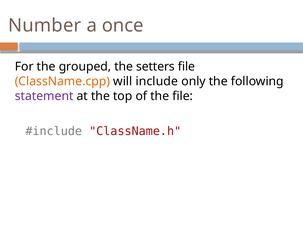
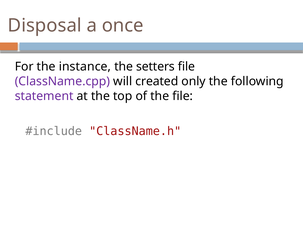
Number: Number -> Disposal (45, 25)
grouped: grouped -> instance (85, 66)
ClassName.cpp colour: orange -> purple (62, 81)
include: include -> created (157, 81)
